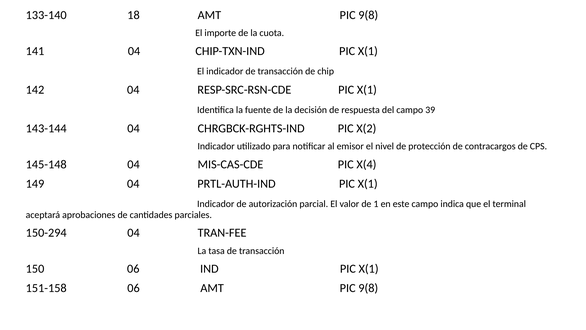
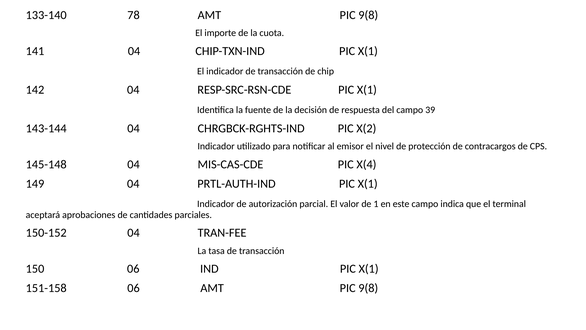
18: 18 -> 78 (134, 15)
150-294: 150-294 -> 150-152 (46, 233)
